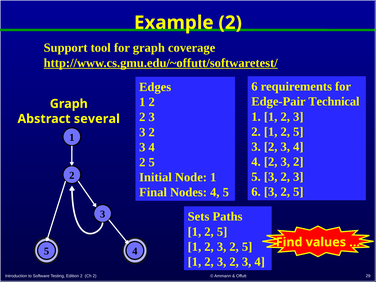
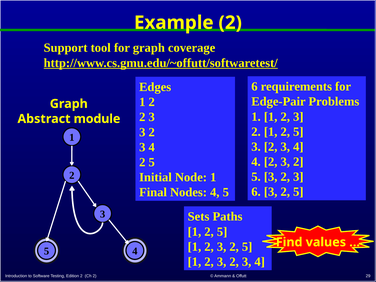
Technical: Technical -> Problems (334, 102)
several: several -> module (97, 119)
